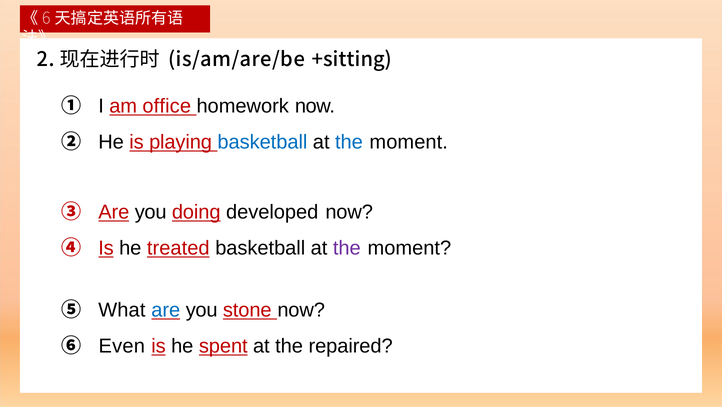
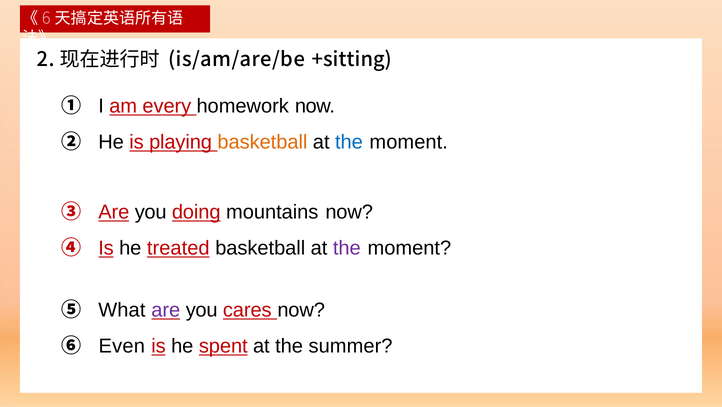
office: office -> every (167, 106)
basketball colour: blue -> orange (262, 142)
developed: developed -> mountains (272, 212)
are colour: blue -> purple (166, 310)
stone: stone -> cares (247, 310)
repaired: repaired -> summer (351, 346)
